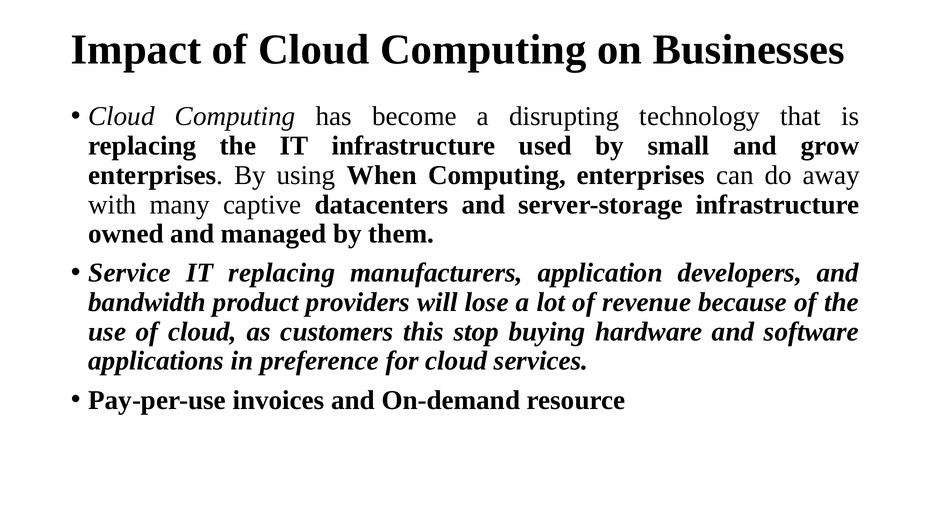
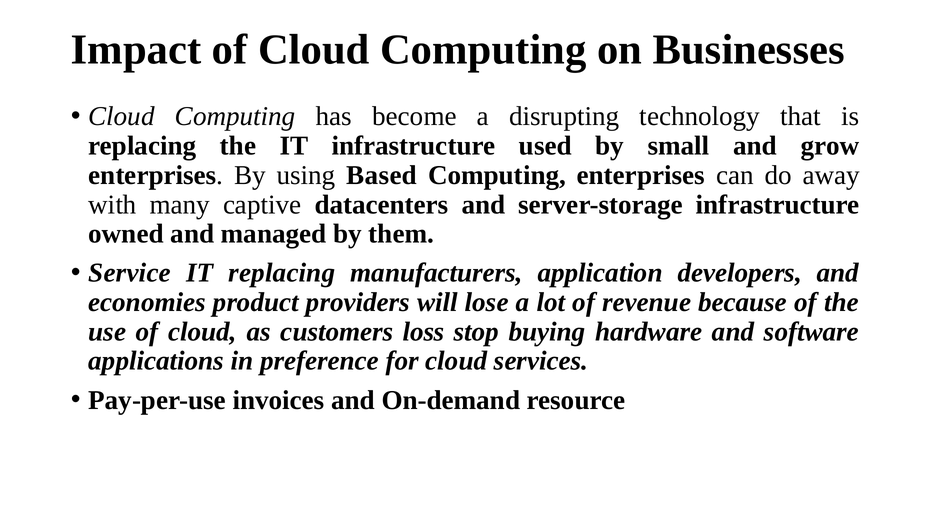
When: When -> Based (382, 175)
bandwidth: bandwidth -> economies (147, 302)
this: this -> loss (424, 331)
